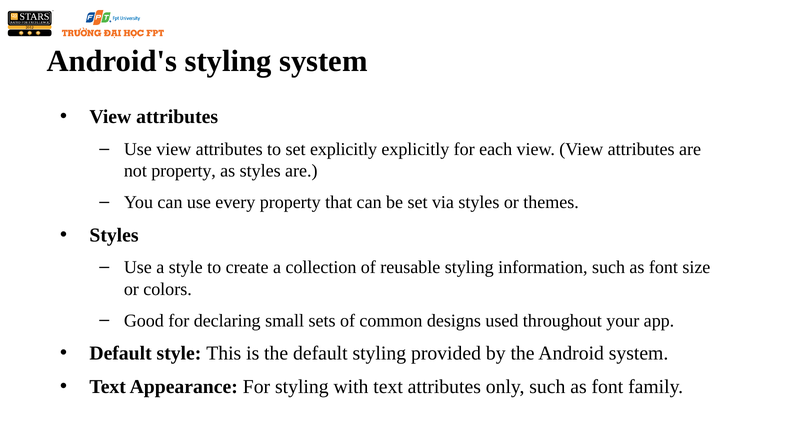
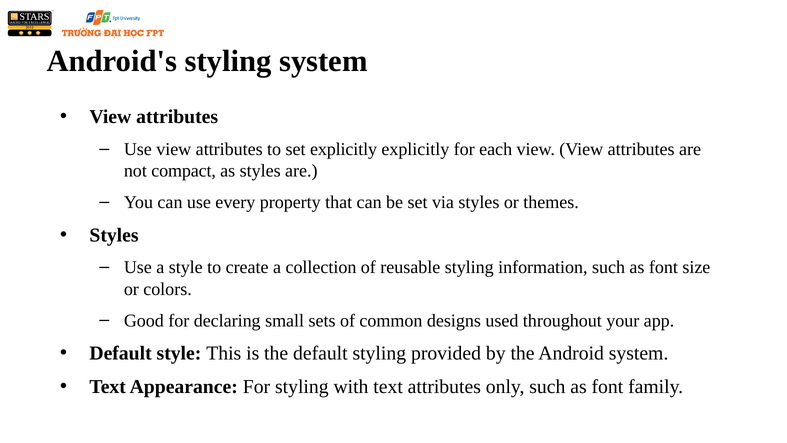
not property: property -> compact (184, 171)
